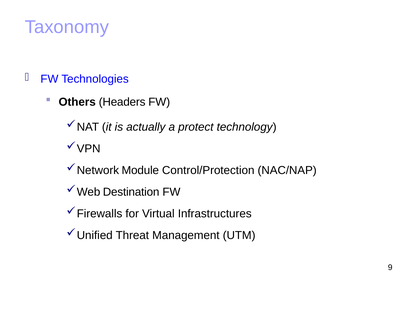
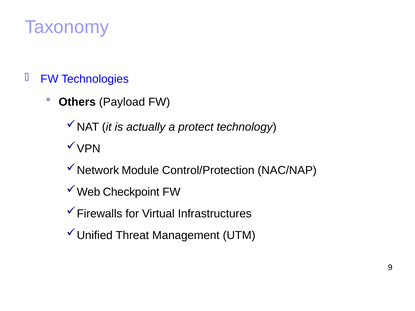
Headers: Headers -> Payload (122, 102)
Destination: Destination -> Checkpoint (131, 192)
